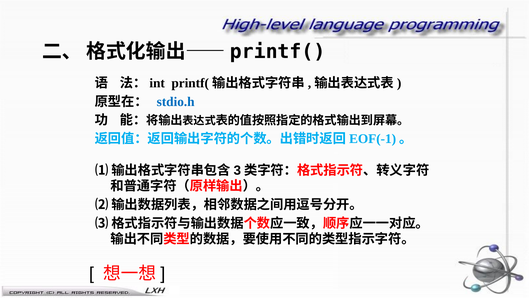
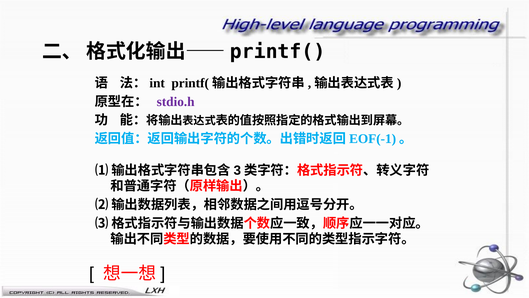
stdio.h colour: blue -> purple (176, 102)
